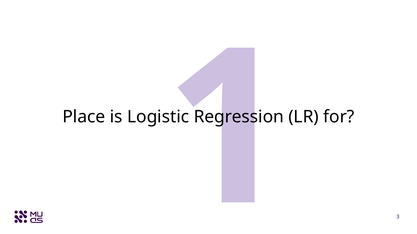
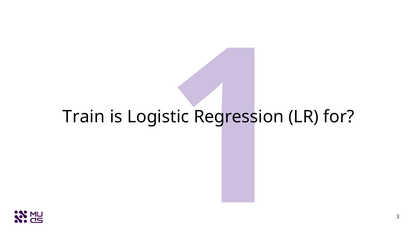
Place: Place -> Train (84, 117)
